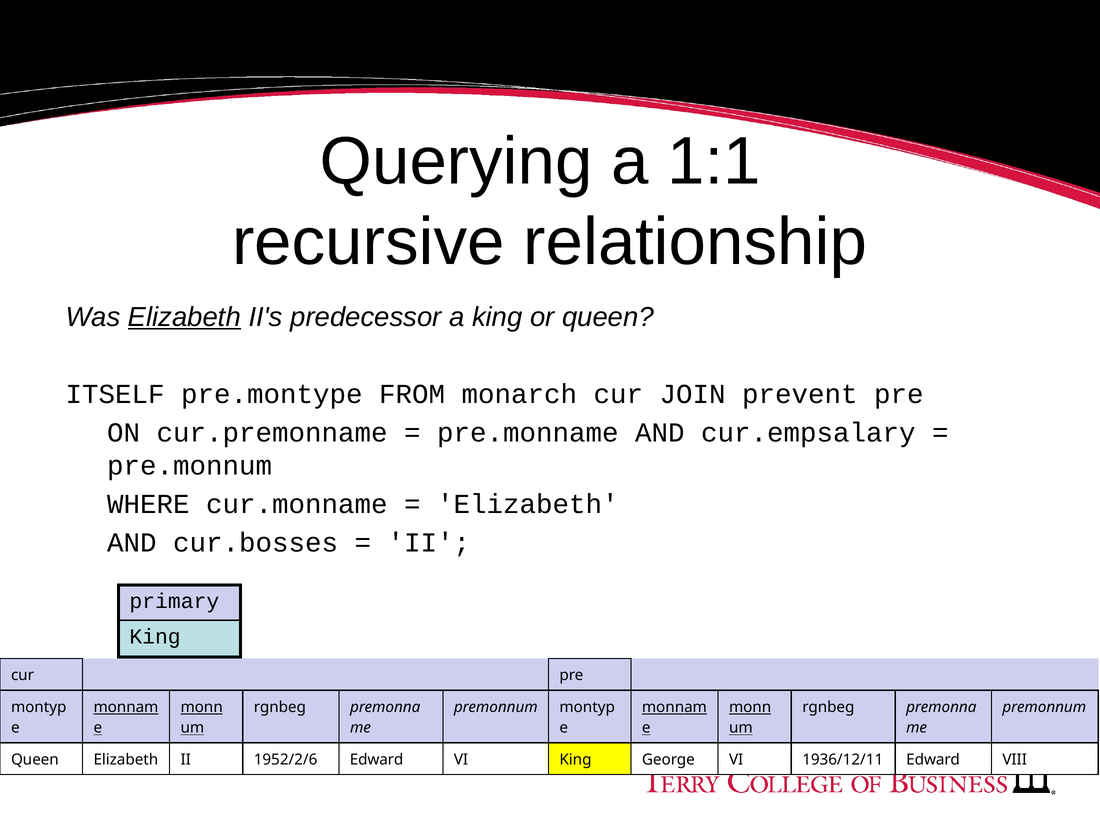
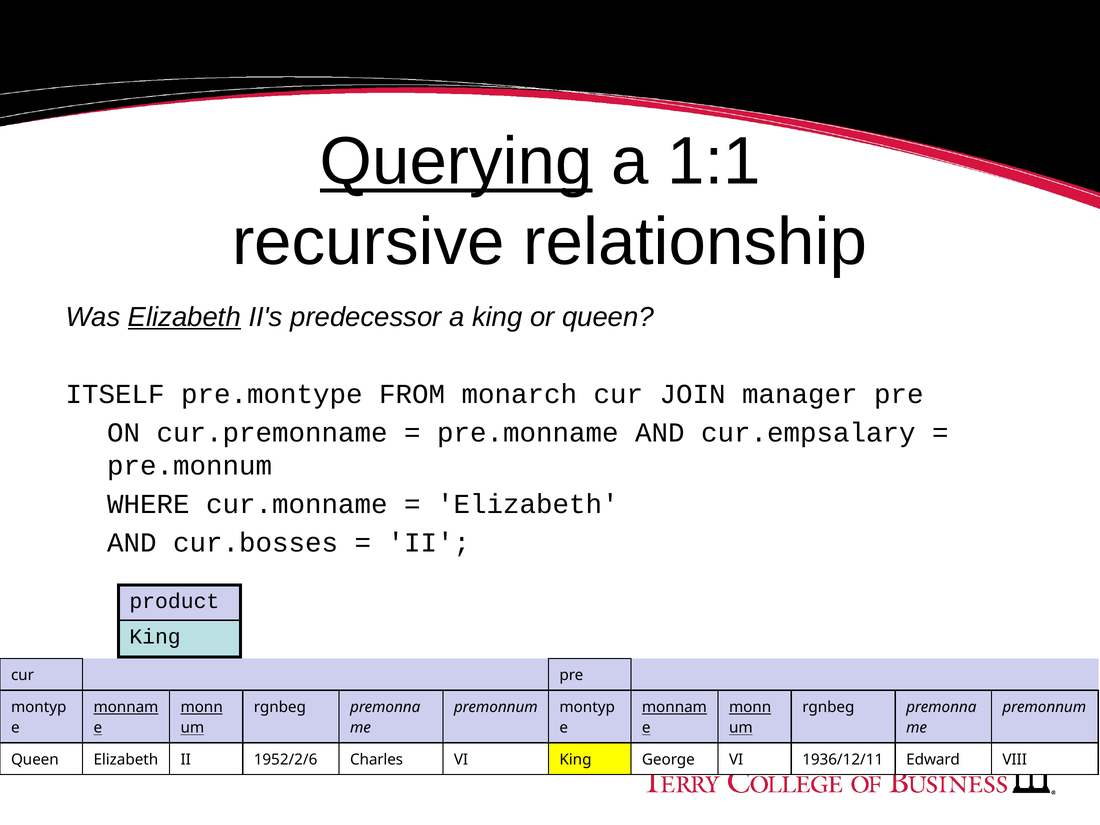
Querying underline: none -> present (456, 161)
prevent: prevent -> manager (800, 394)
primary: primary -> product (174, 601)
1952/2/6 Edward: Edward -> Charles (377, 760)
